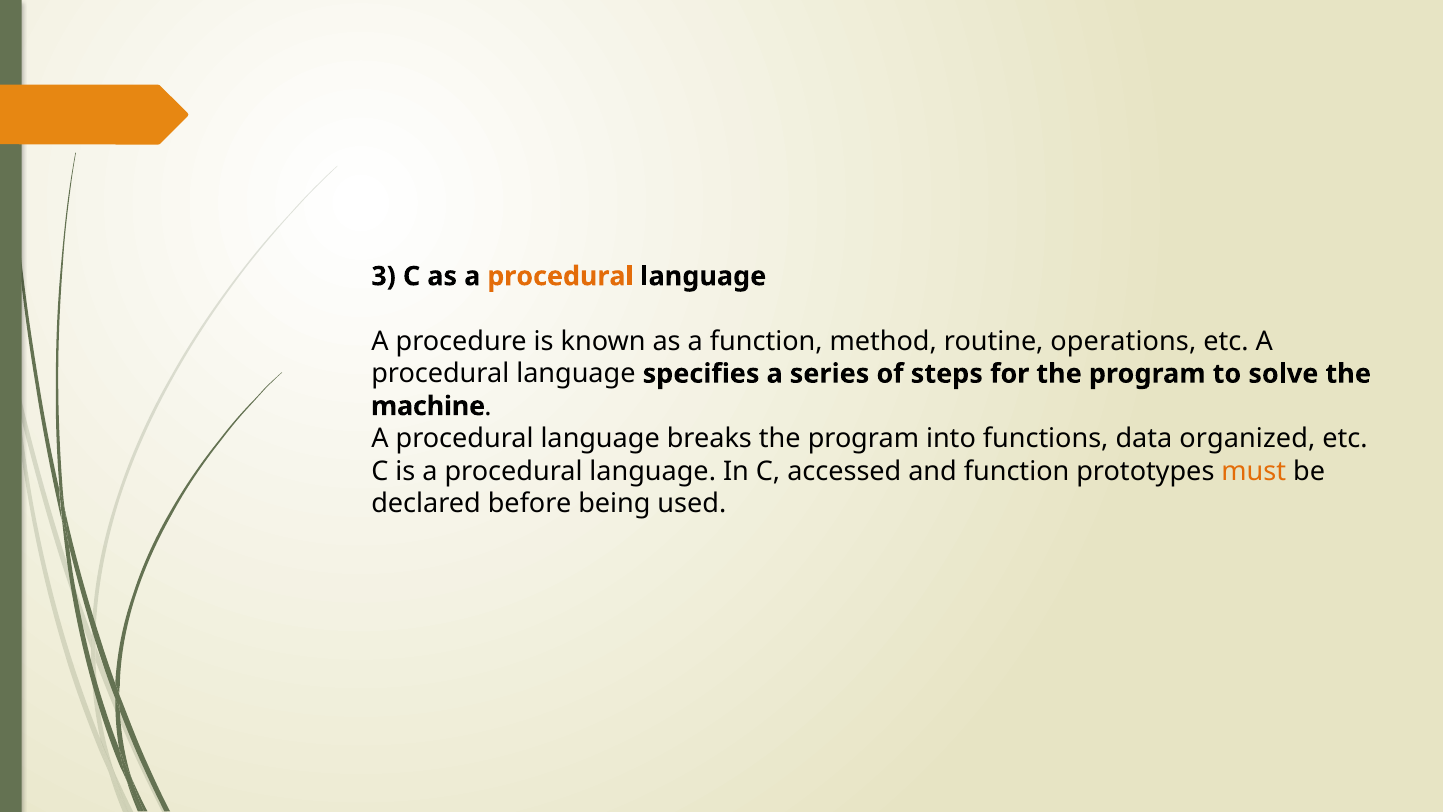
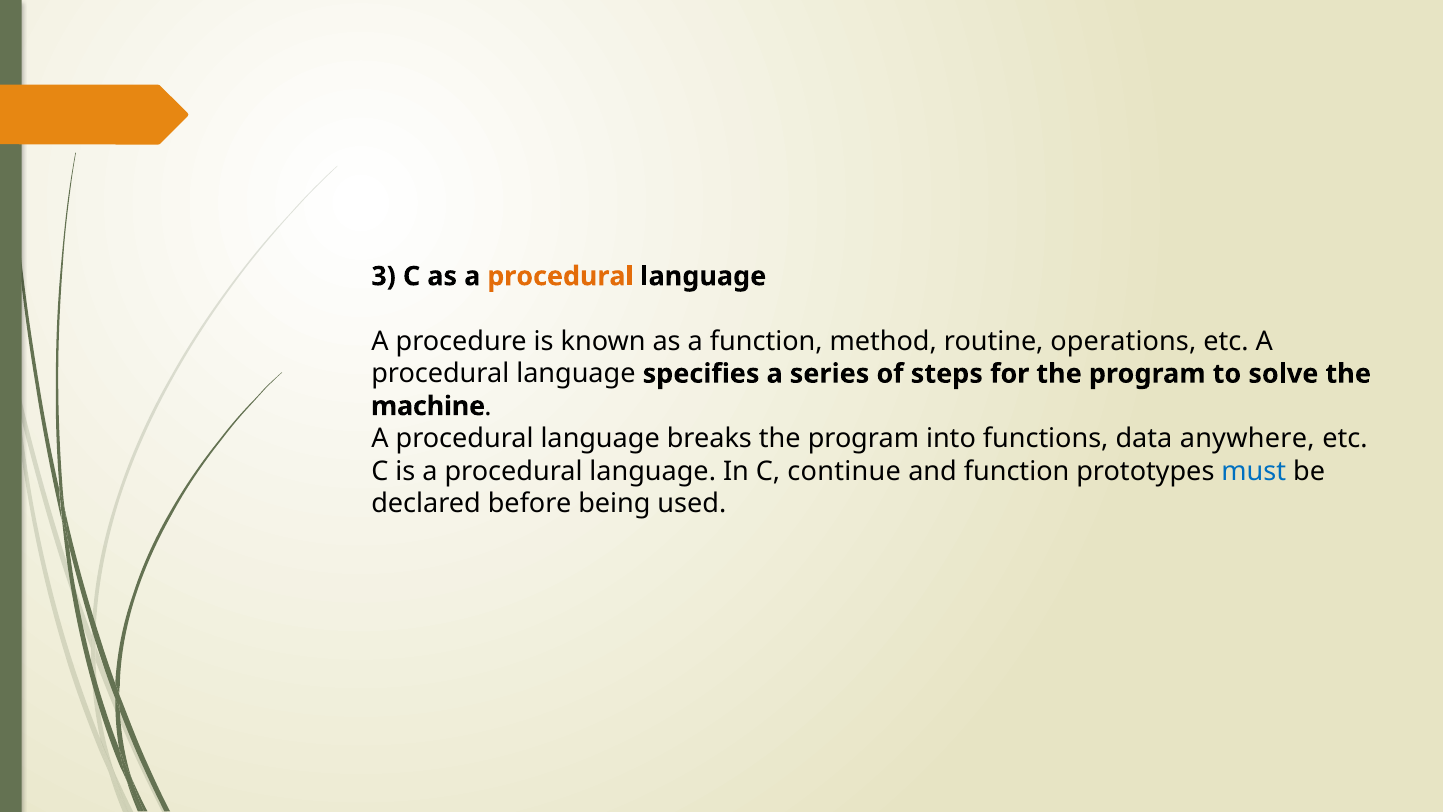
organized: organized -> anywhere (1247, 439)
accessed: accessed -> continue (844, 471)
must colour: orange -> blue (1254, 471)
